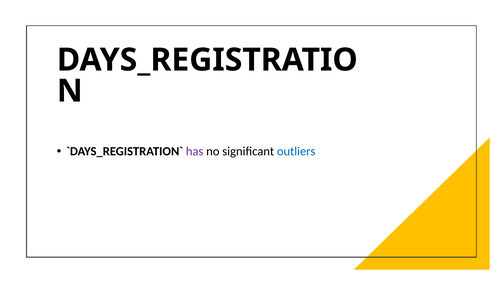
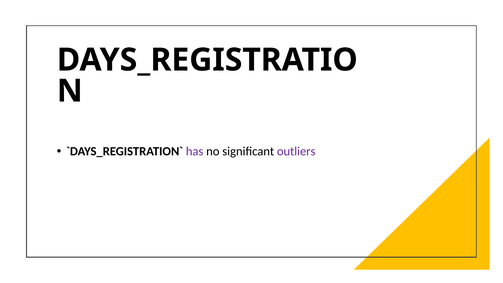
outliers colour: blue -> purple (296, 151)
